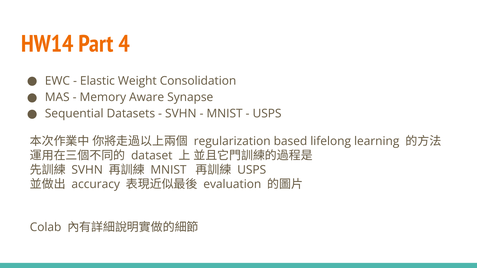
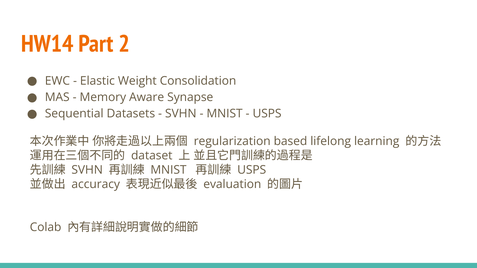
4: 4 -> 2 (124, 44)
